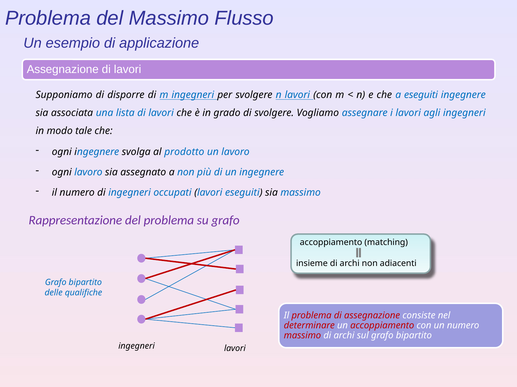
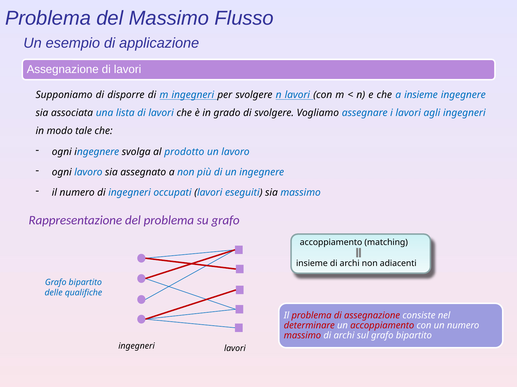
a eseguiti: eseguiti -> insieme (421, 95)
